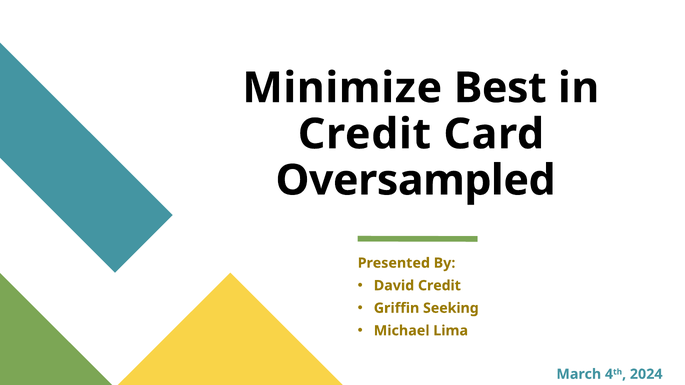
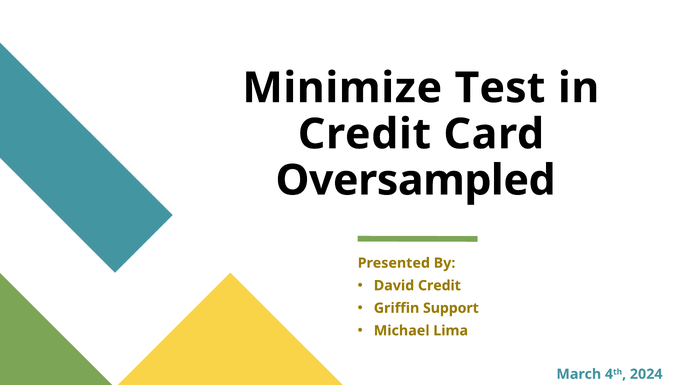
Best: Best -> Test (500, 88)
Seeking: Seeking -> Support (451, 308)
